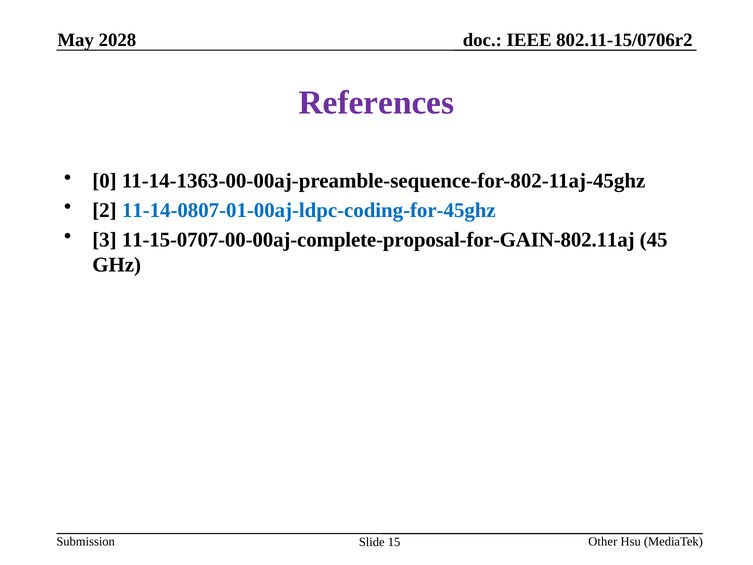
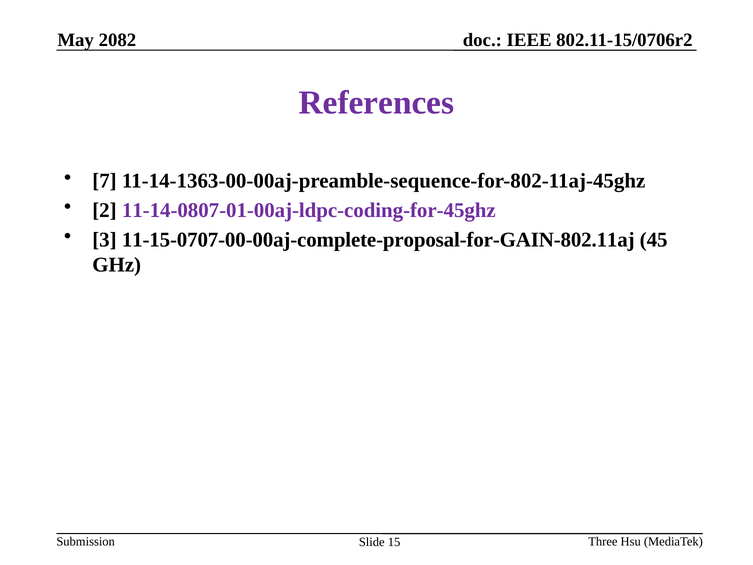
2028: 2028 -> 2082 (117, 40)
0: 0 -> 7 (105, 181)
11-14-0807-01-00aj-ldpc-coding-for-45ghz colour: blue -> purple (309, 210)
Other: Other -> Three (603, 542)
